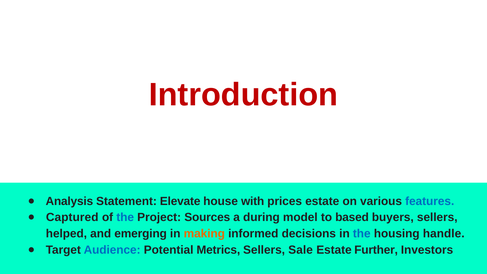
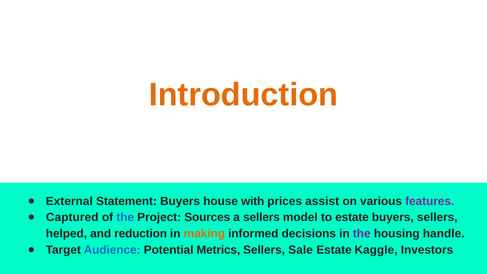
Introduction colour: red -> orange (243, 95)
Analysis: Analysis -> External (69, 201)
Statement Elevate: Elevate -> Buyers (180, 201)
prices estate: estate -> assist (322, 201)
features colour: blue -> purple (430, 201)
a during: during -> sellers (262, 217)
to based: based -> estate (352, 217)
emerging: emerging -> reduction (141, 234)
the colour: blue -> purple (362, 234)
Further: Further -> Kaggle (376, 250)
